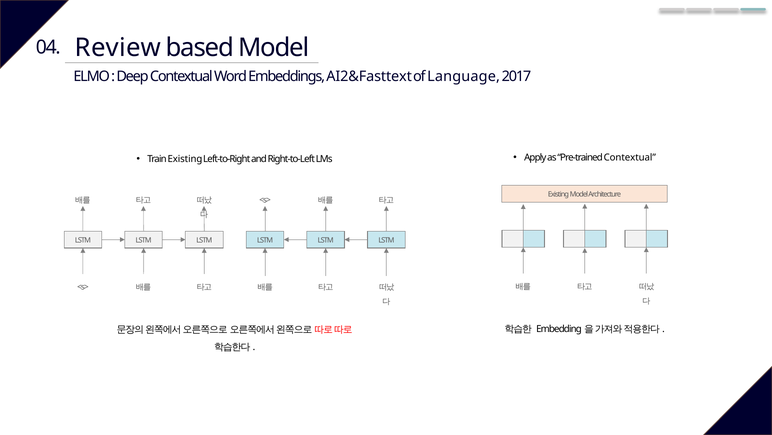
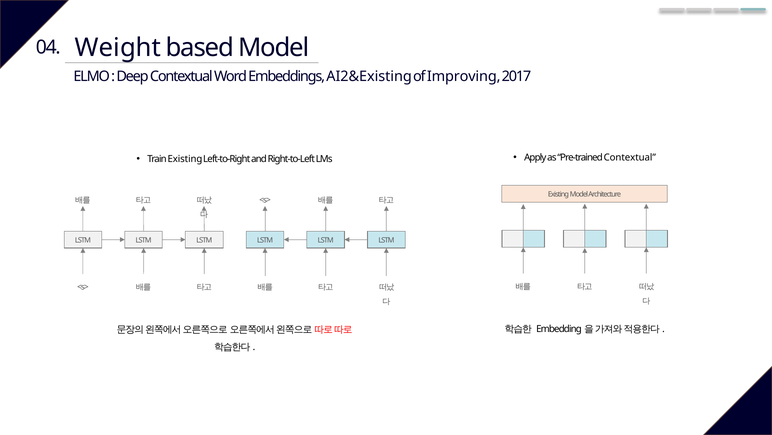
Review: Review -> Weight (118, 48)
AI2&Fasttext: AI2&Fasttext -> AI2&Existing (369, 76)
Language: Language -> Improving (464, 76)
